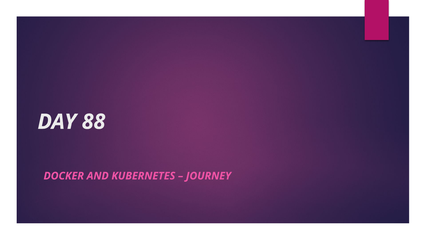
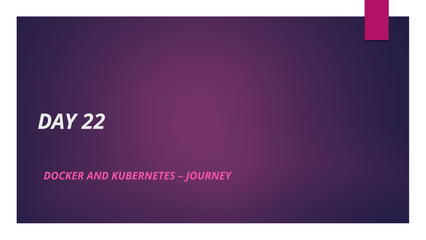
88: 88 -> 22 (94, 122)
